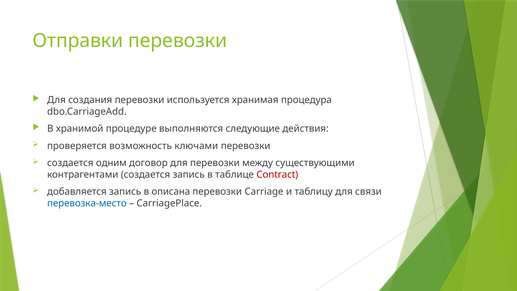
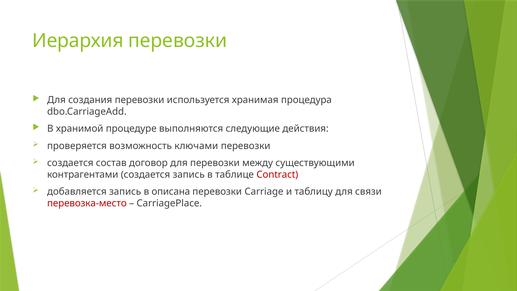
Отправки: Отправки -> Иерархия (78, 41)
одним: одним -> состав (111, 163)
перевозка-место colour: blue -> red (87, 203)
